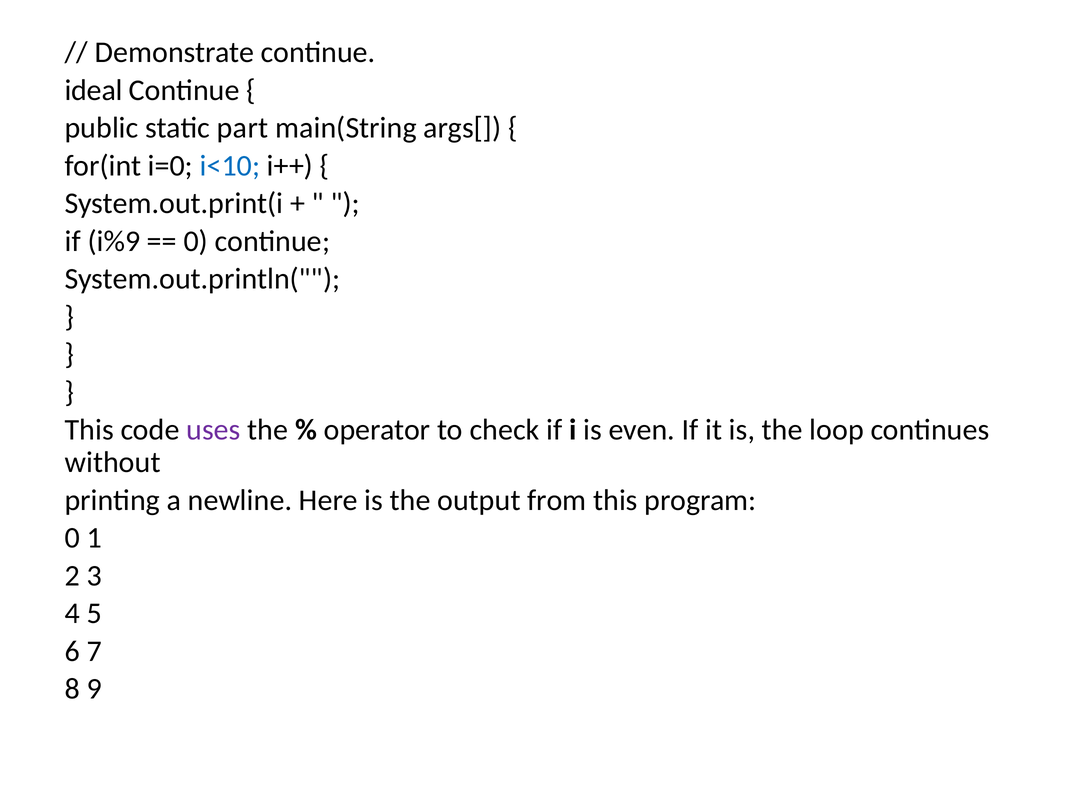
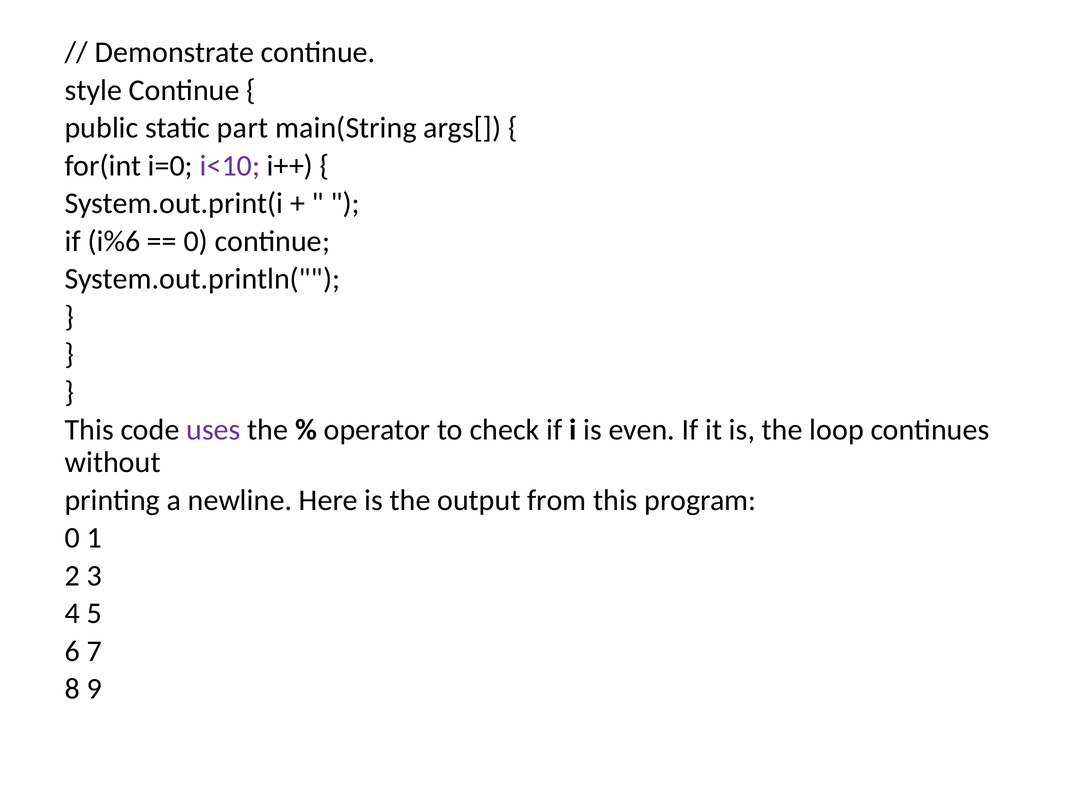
ideal: ideal -> style (93, 90)
i<10 colour: blue -> purple (230, 166)
i%9: i%9 -> i%6 (114, 241)
